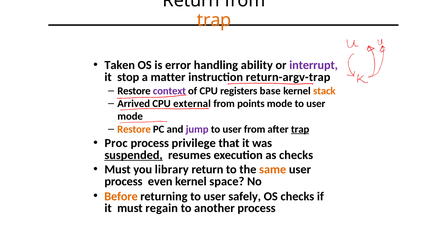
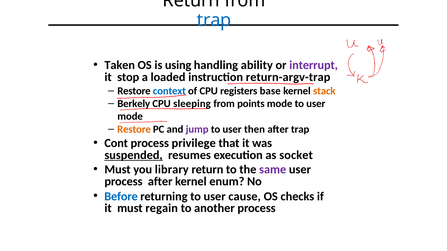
trap colour: orange -> blue (214, 20)
error: error -> using (178, 65)
matter: matter -> loaded (168, 77)
context colour: purple -> blue (169, 91)
Arrived: Arrived -> Berkely (134, 104)
external: external -> sleeping (192, 104)
user from: from -> then (255, 129)
trap underline: present -> none (300, 129)
Proc: Proc -> Cont (116, 143)
as checks: checks -> socket (296, 155)
same colour: orange -> purple (273, 170)
process even: even -> after (160, 182)
space: space -> enum (227, 182)
Before colour: orange -> blue (121, 197)
safely: safely -> cause (245, 197)
